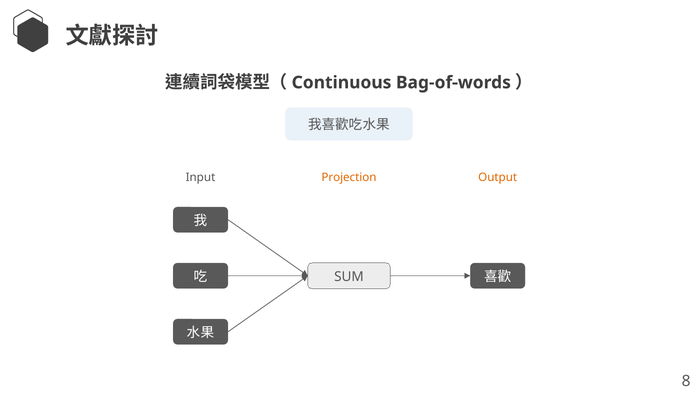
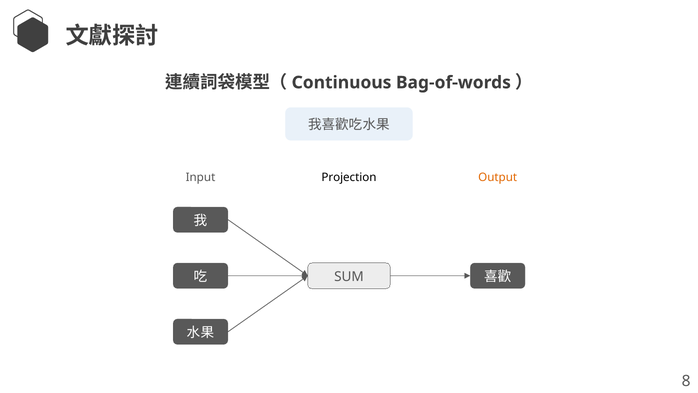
Projection colour: orange -> black (349, 177)
